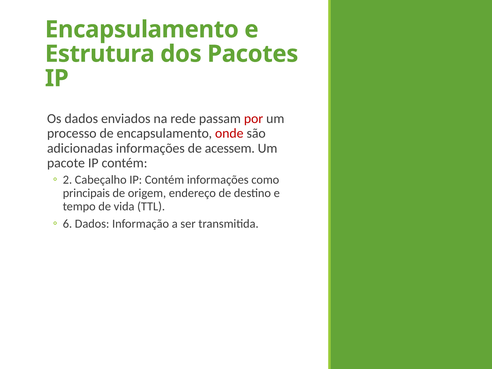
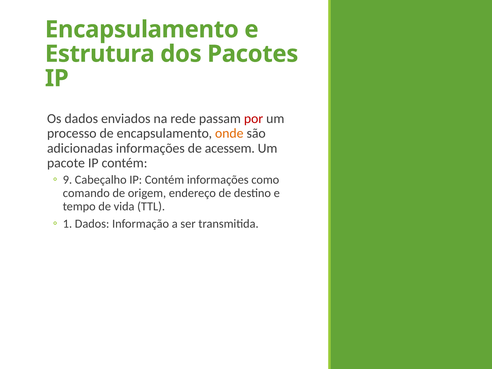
onde colour: red -> orange (229, 133)
2: 2 -> 9 (67, 180)
principais: principais -> comando (86, 193)
6: 6 -> 1 (67, 224)
